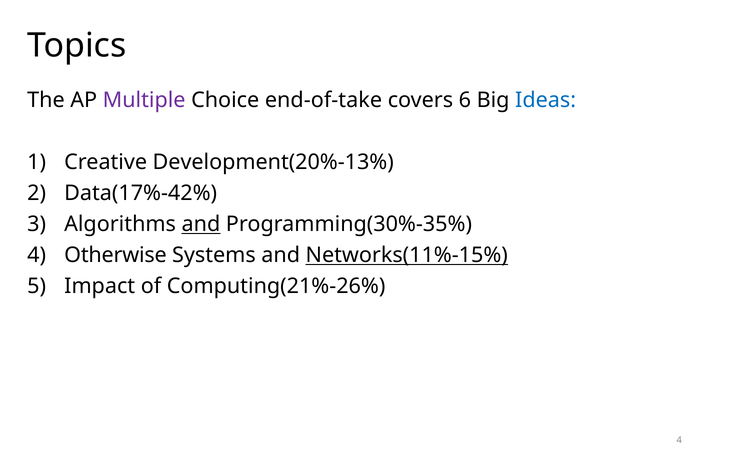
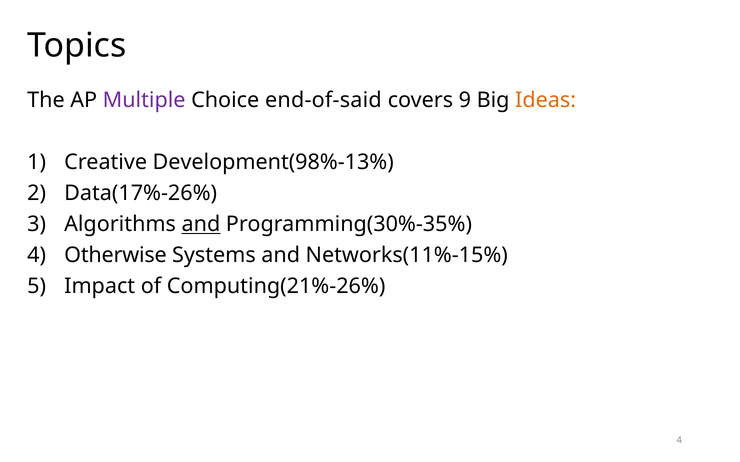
end-of-take: end-of-take -> end-of-said (323, 100)
6: 6 -> 9 (465, 100)
Ideas colour: blue -> orange (546, 100)
Development(20%-13%: Development(20%-13% -> Development(98%-13% (273, 162)
Data(17%-42%: Data(17%-42% -> Data(17%-26% (141, 193)
Networks(11%-15% underline: present -> none (407, 255)
